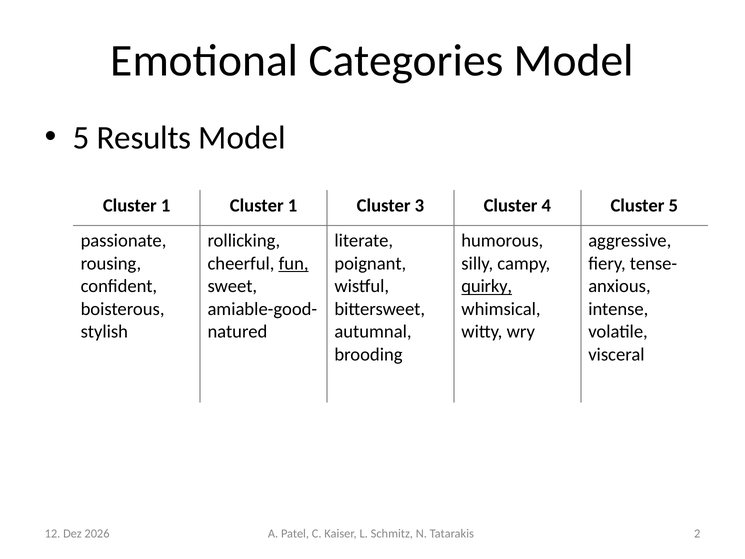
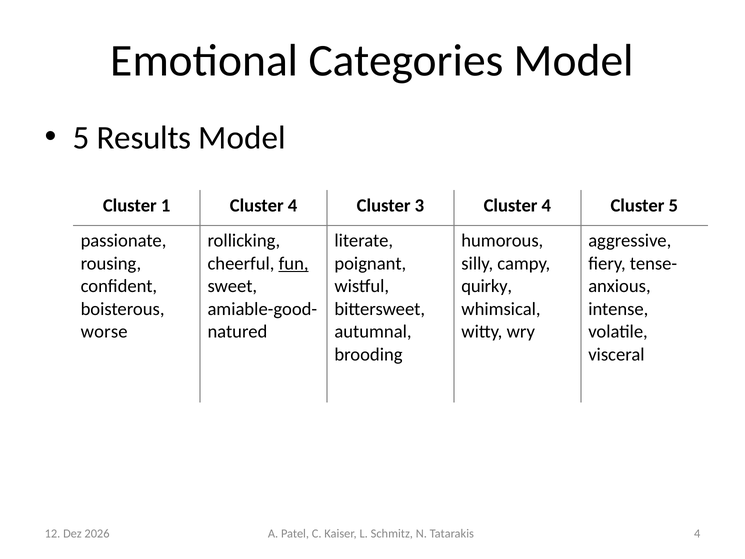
1 Cluster 1: 1 -> 4 (293, 205)
quirky underline: present -> none (487, 286)
stylish: stylish -> worse (104, 332)
Tatarakis 2: 2 -> 4 (697, 533)
